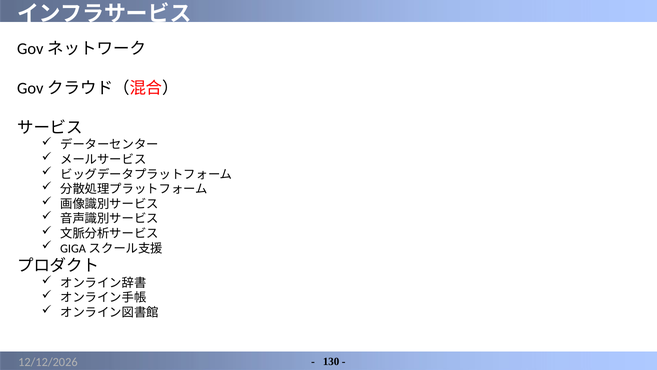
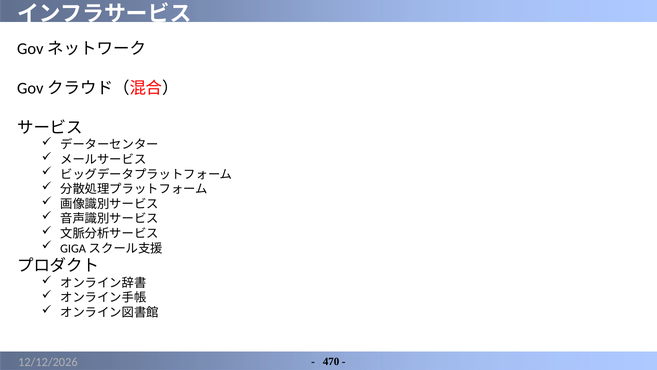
130: 130 -> 470 (331, 361)
